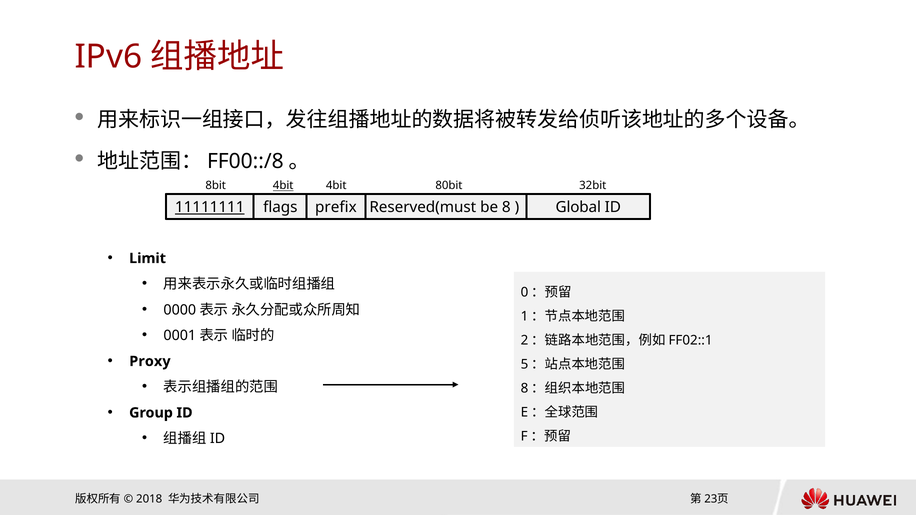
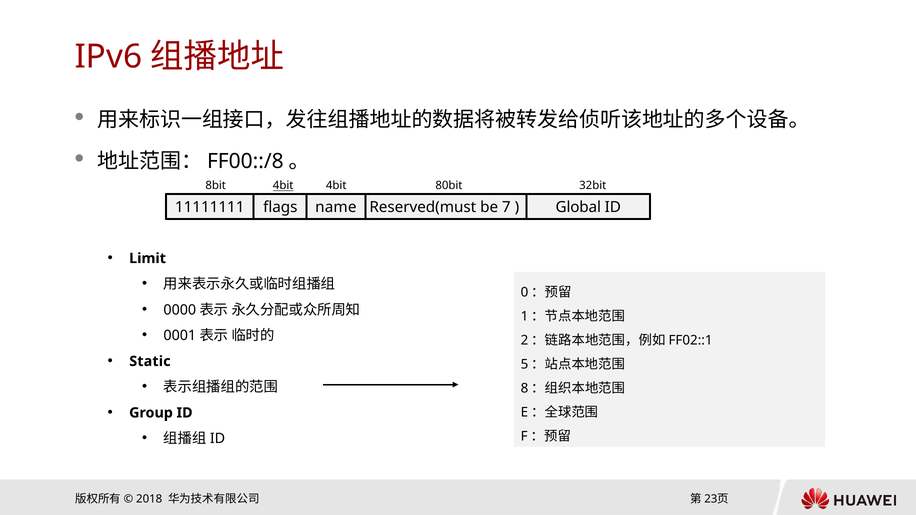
11111111 underline: present -> none (210, 208)
prefix: prefix -> name (336, 208)
8: 8 -> 7 (506, 208)
Proxy: Proxy -> Static (150, 361)
